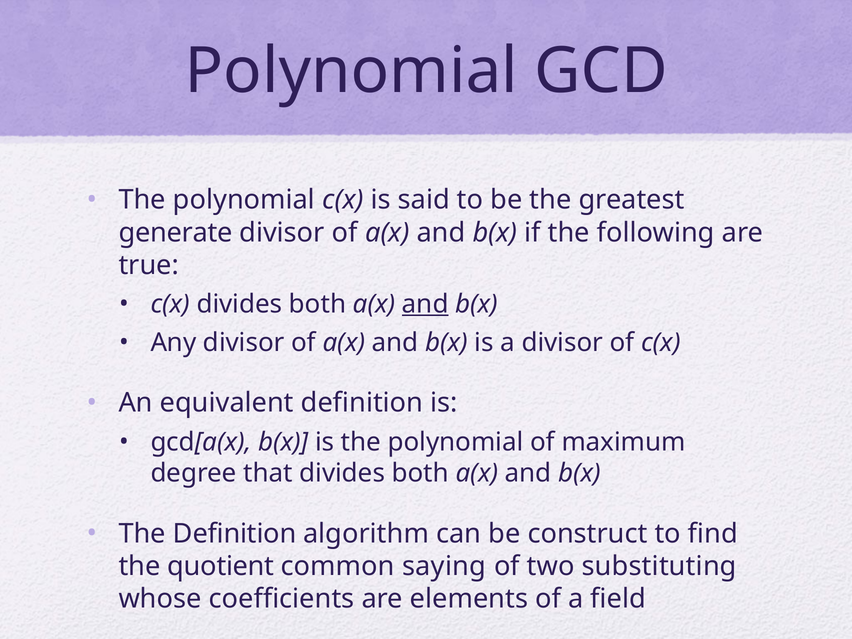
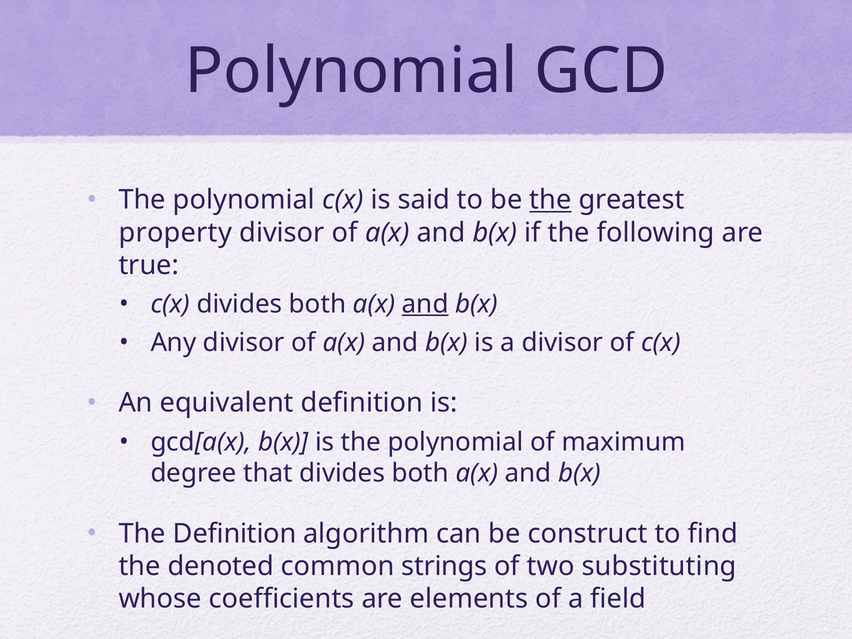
the underline: none -> present (550, 200)
generate: generate -> property (175, 233)
quotient: quotient -> denoted (221, 566)
saying: saying -> strings (444, 566)
